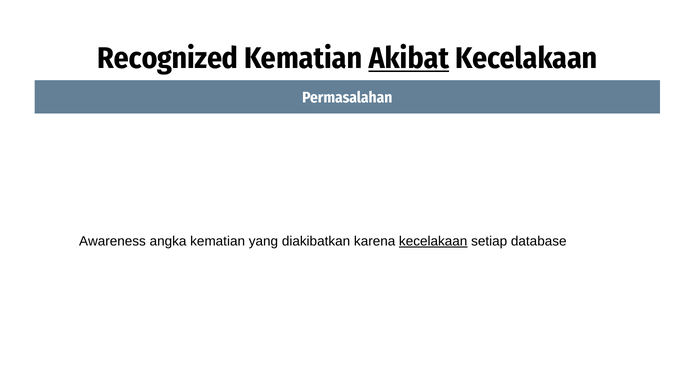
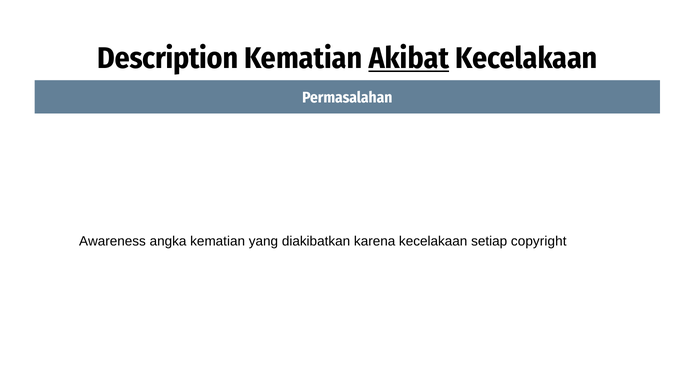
Recognized: Recognized -> Description (168, 58)
kecelakaan underline: present -> none (433, 241)
database: database -> copyright (539, 241)
